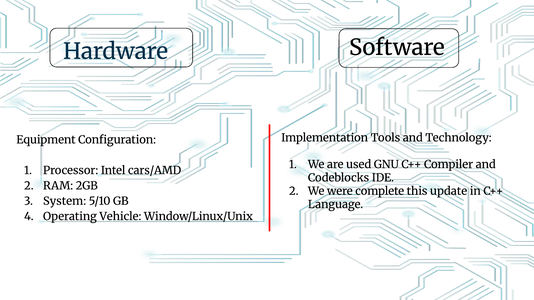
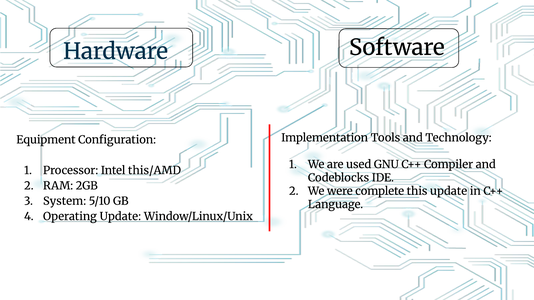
cars/AMD: cars/AMD -> this/AMD (154, 171)
Operating Vehicle: Vehicle -> Update (120, 217)
